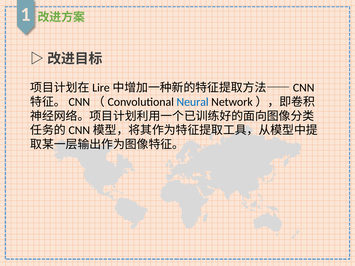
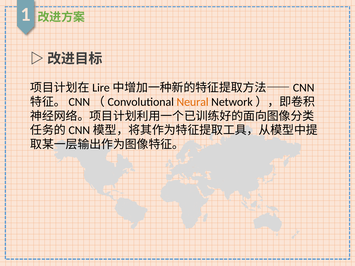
Neural colour: blue -> orange (193, 102)
